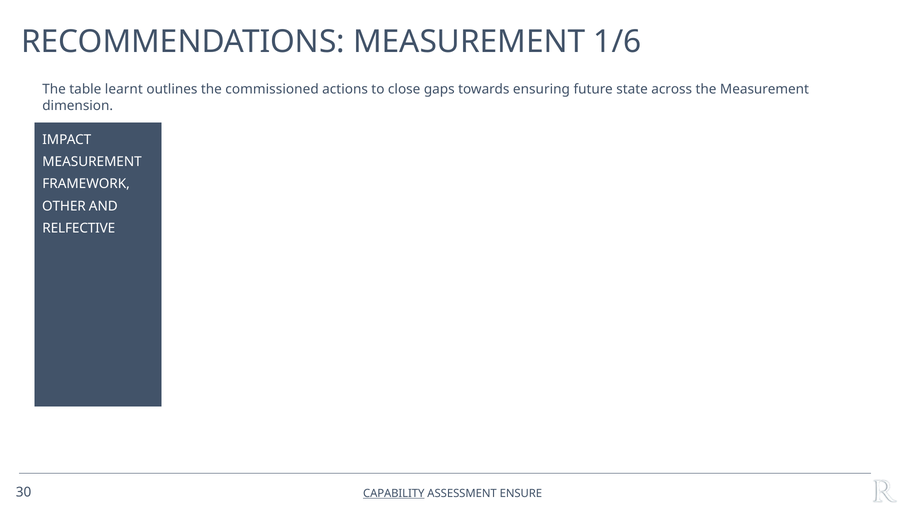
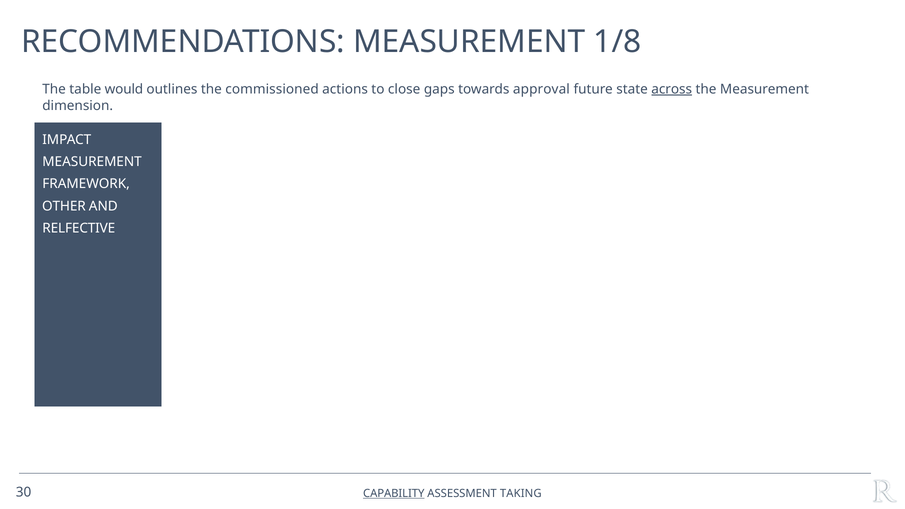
1/6: 1/6 -> 1/8 (617, 42)
learnt: learnt -> would (124, 89)
ensuring: ensuring -> approval (541, 89)
across underline: none -> present (672, 89)
ENSURE: ENSURE -> TAKING (521, 493)
